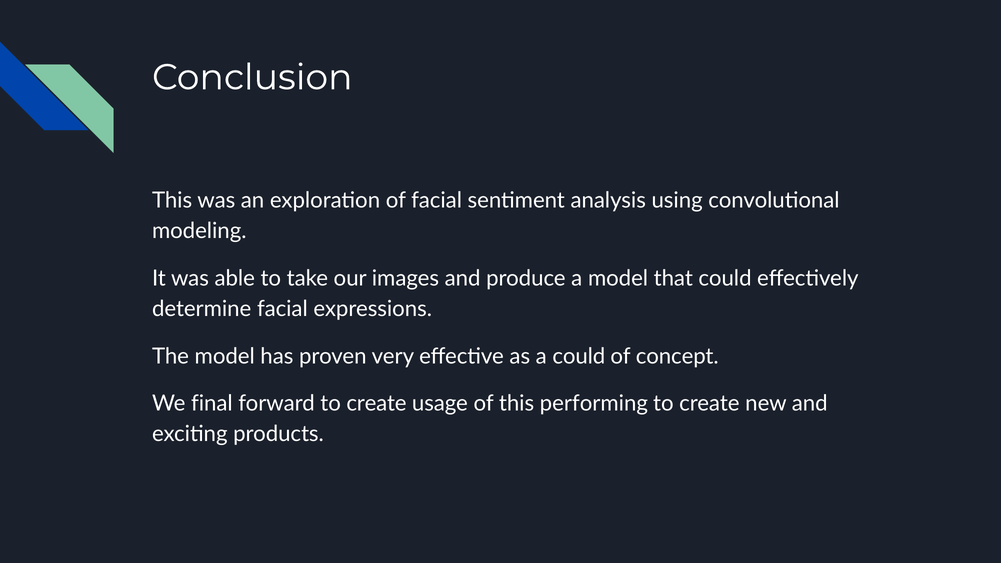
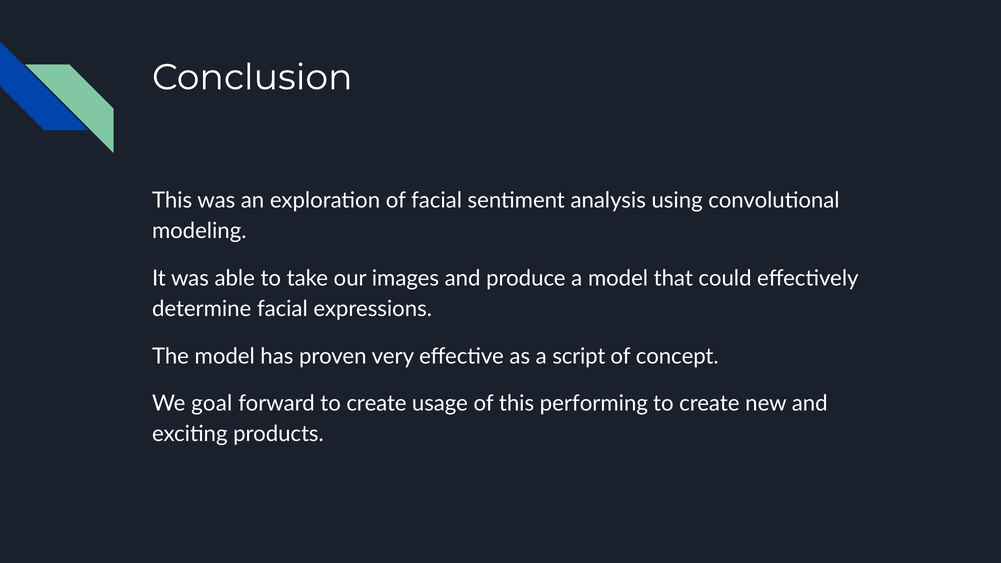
a could: could -> script (579, 356)
final: final -> goal (212, 404)
